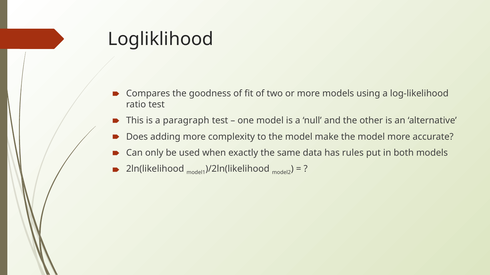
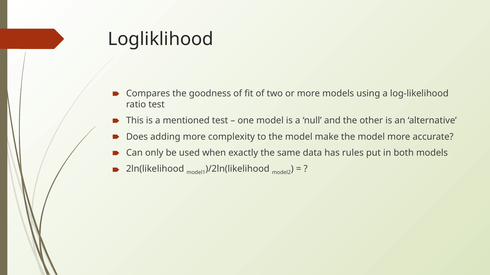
paragraph: paragraph -> mentioned (186, 121)
